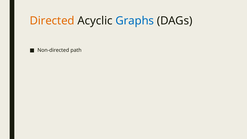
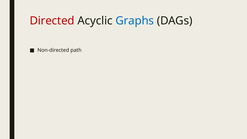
Directed colour: orange -> red (52, 21)
